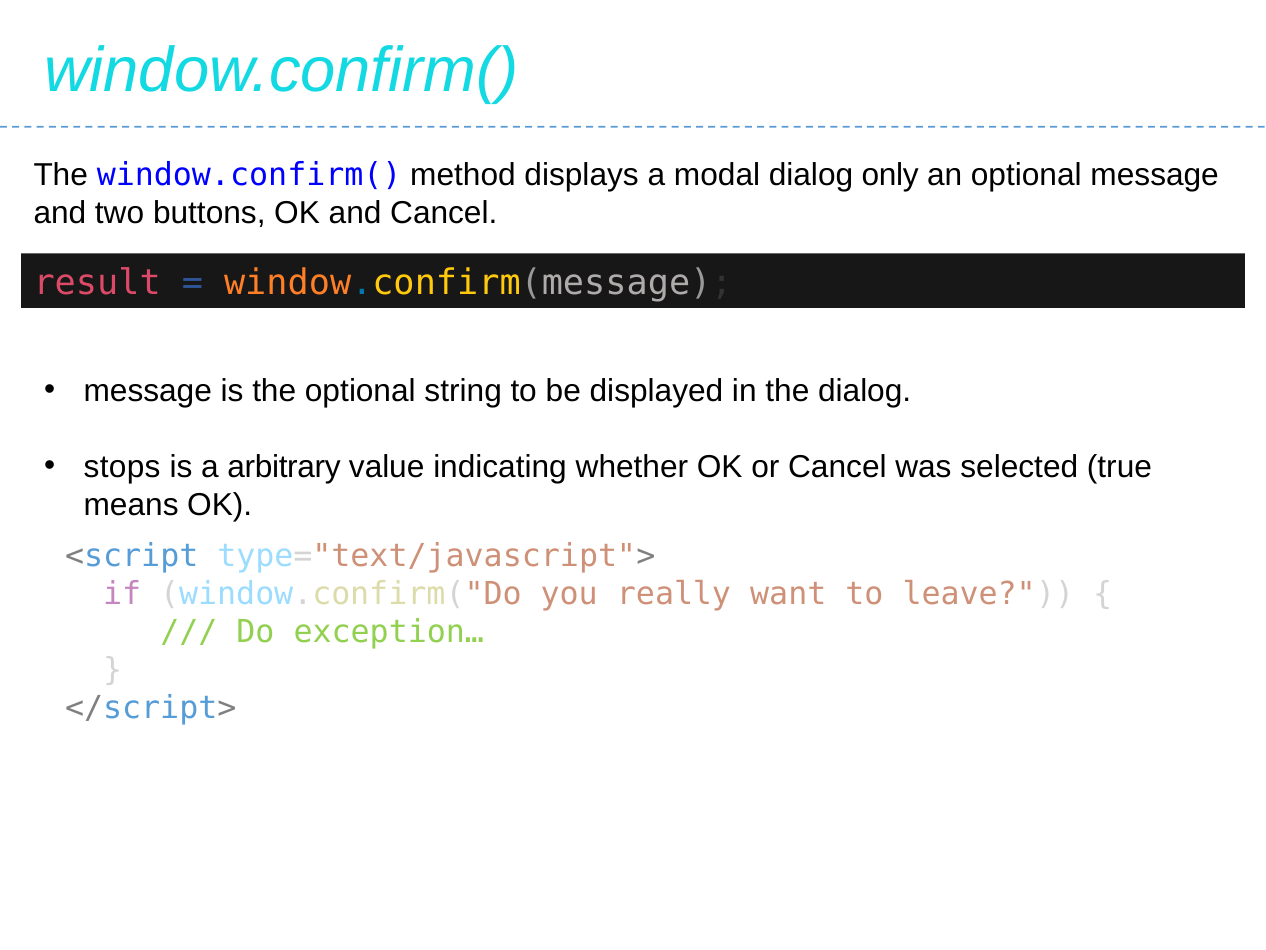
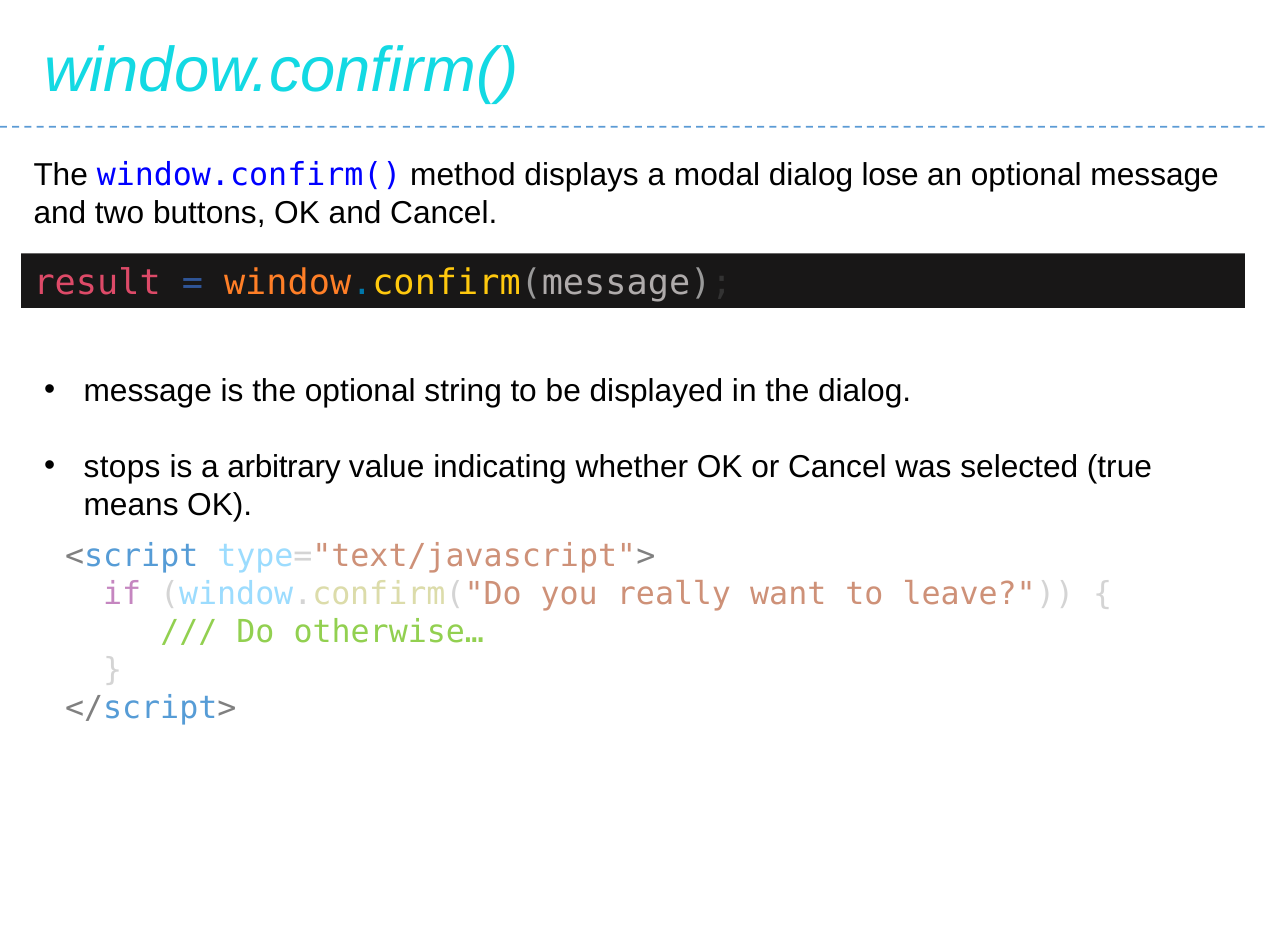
only: only -> lose (890, 175)
exception…: exception… -> otherwise… (389, 631)
